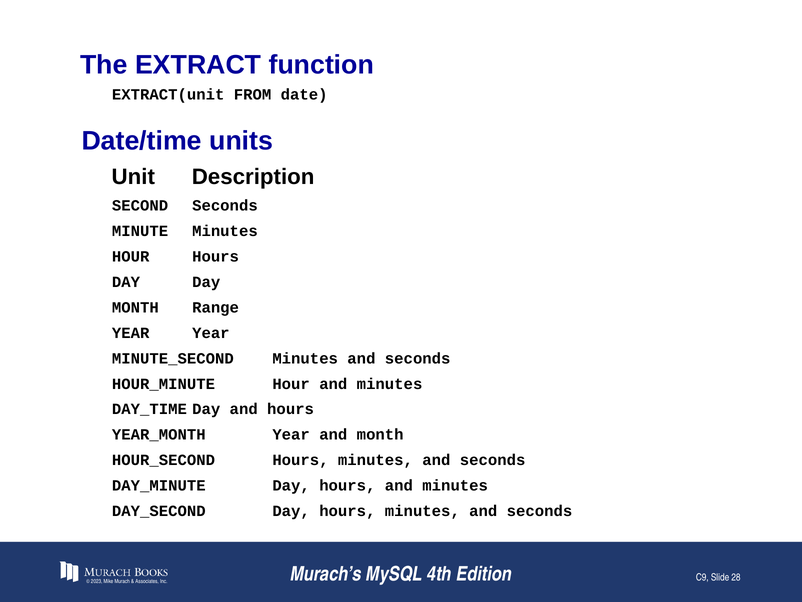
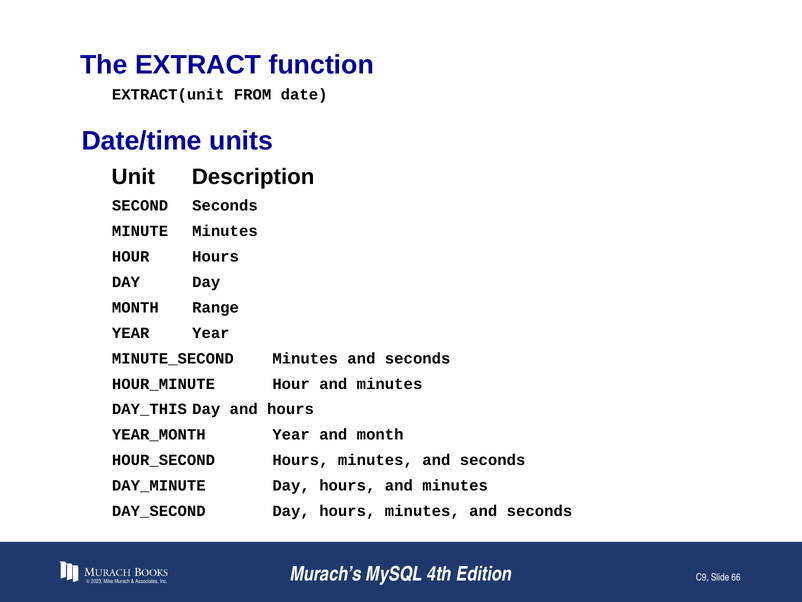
DAY_TIME: DAY_TIME -> DAY_THIS (149, 409)
28: 28 -> 66 (736, 577)
